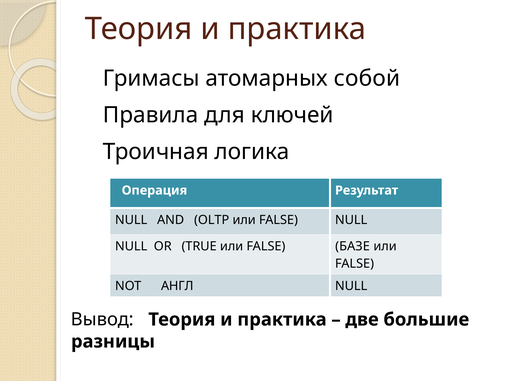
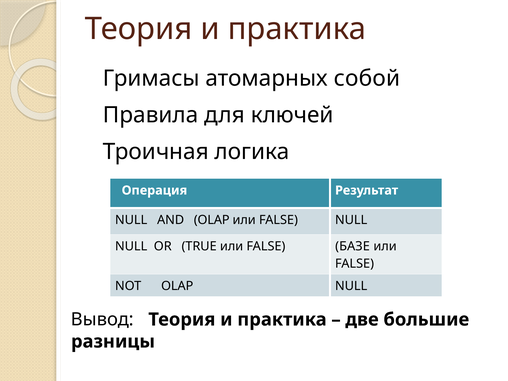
AND OLTP: OLTP -> OLAP (212, 220)
NOT АНГЛ: АНГЛ -> OLAP (177, 286)
